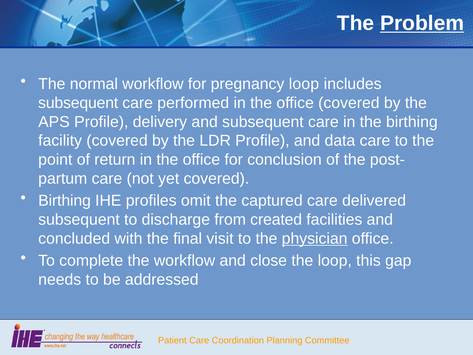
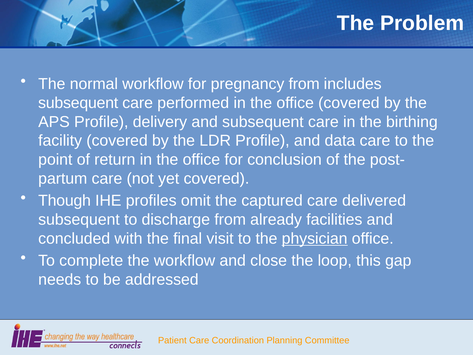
Problem underline: present -> none (422, 23)
pregnancy loop: loop -> from (304, 84)
Birthing: Birthing -> Though (65, 201)
created: created -> already (276, 219)
